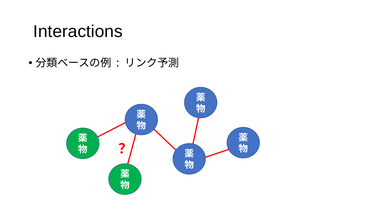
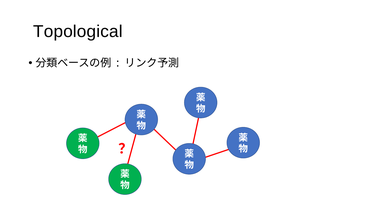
Interactions: Interactions -> Topological (78, 31)
